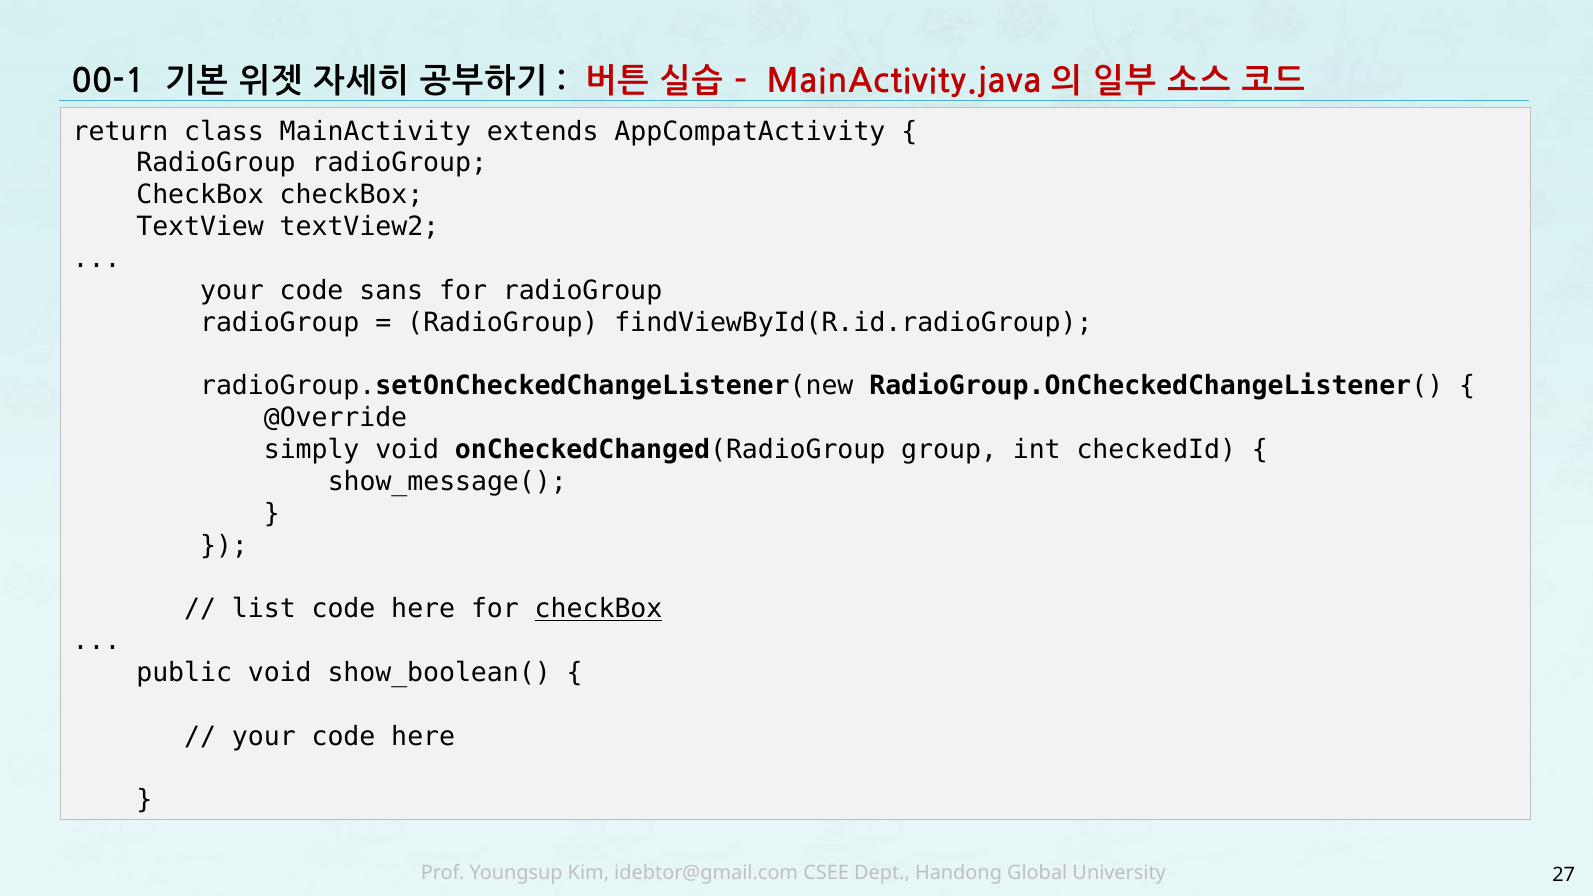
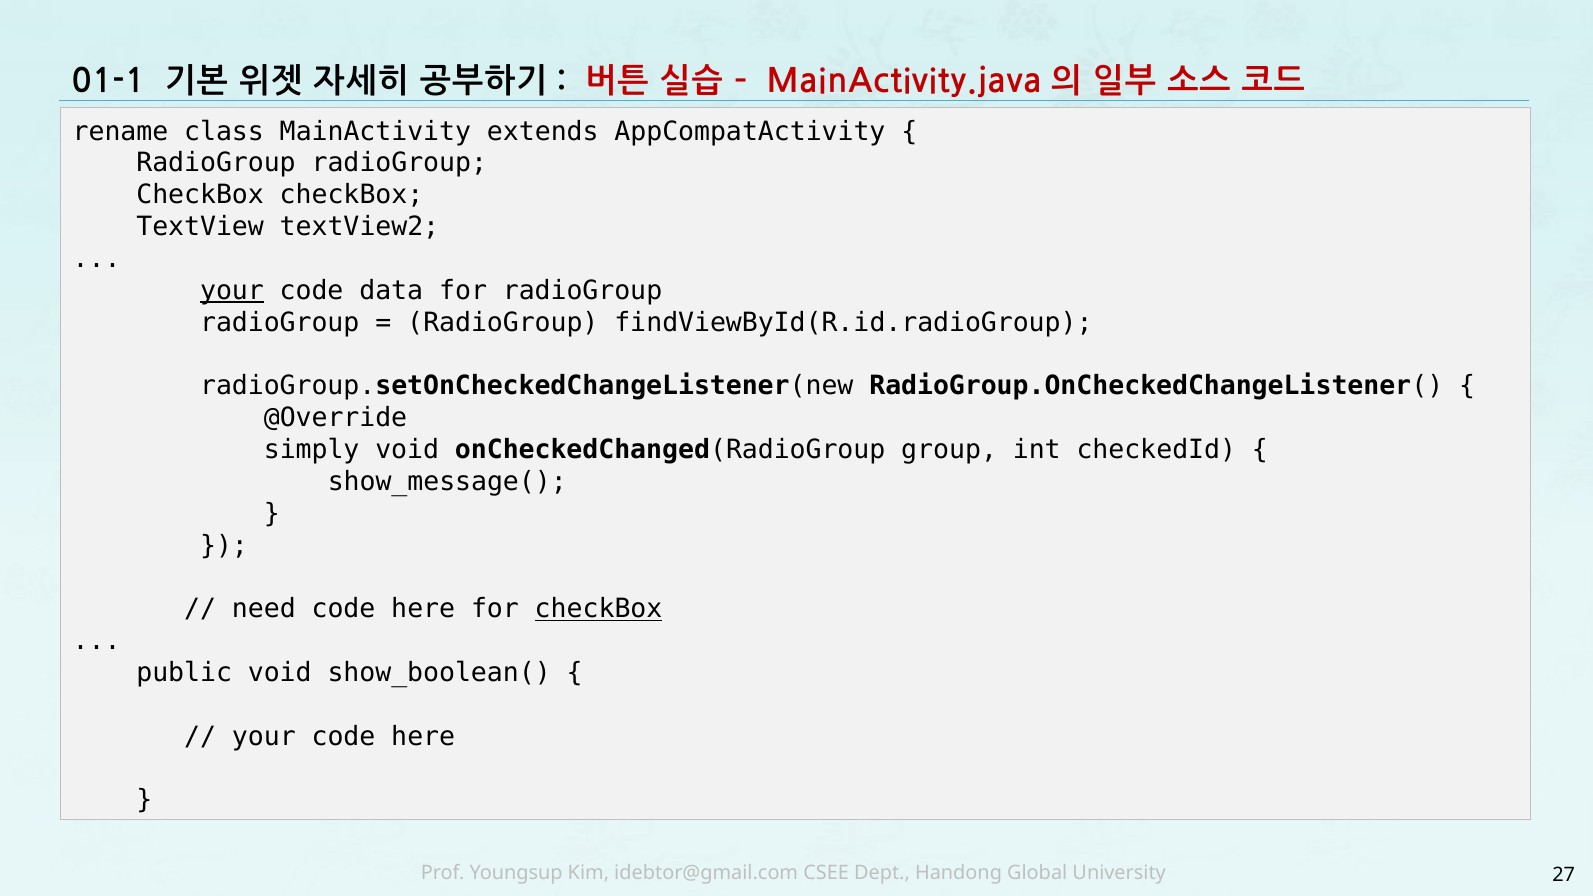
00-1: 00-1 -> 01-1 (108, 82)
return: return -> rename (120, 131)
your underline: none -> present (232, 291)
sans: sans -> data (391, 291)
list: list -> need (264, 609)
